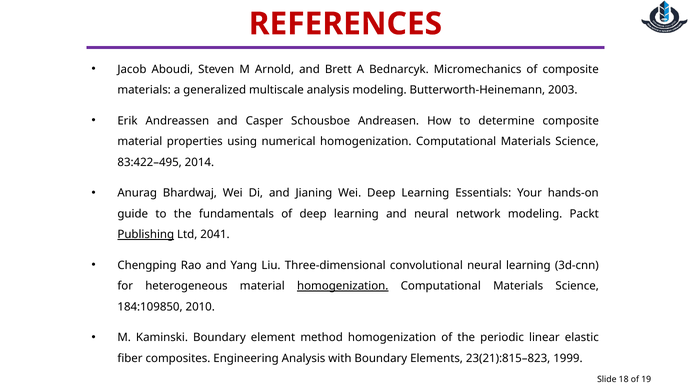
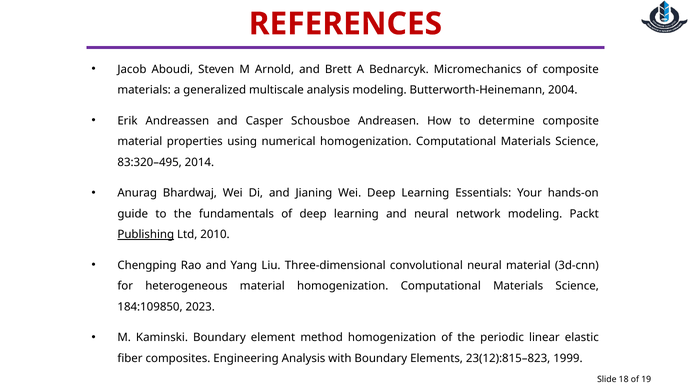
2003: 2003 -> 2004 (563, 90)
83:422–495: 83:422–495 -> 83:320–495 (150, 162)
2041: 2041 -> 2010 (215, 234)
neural learning: learning -> material (528, 265)
homogenization underline: present -> none (343, 286)
2010: 2010 -> 2023 (200, 307)
23(21):815–823: 23(21):815–823 -> 23(12):815–823 (508, 358)
